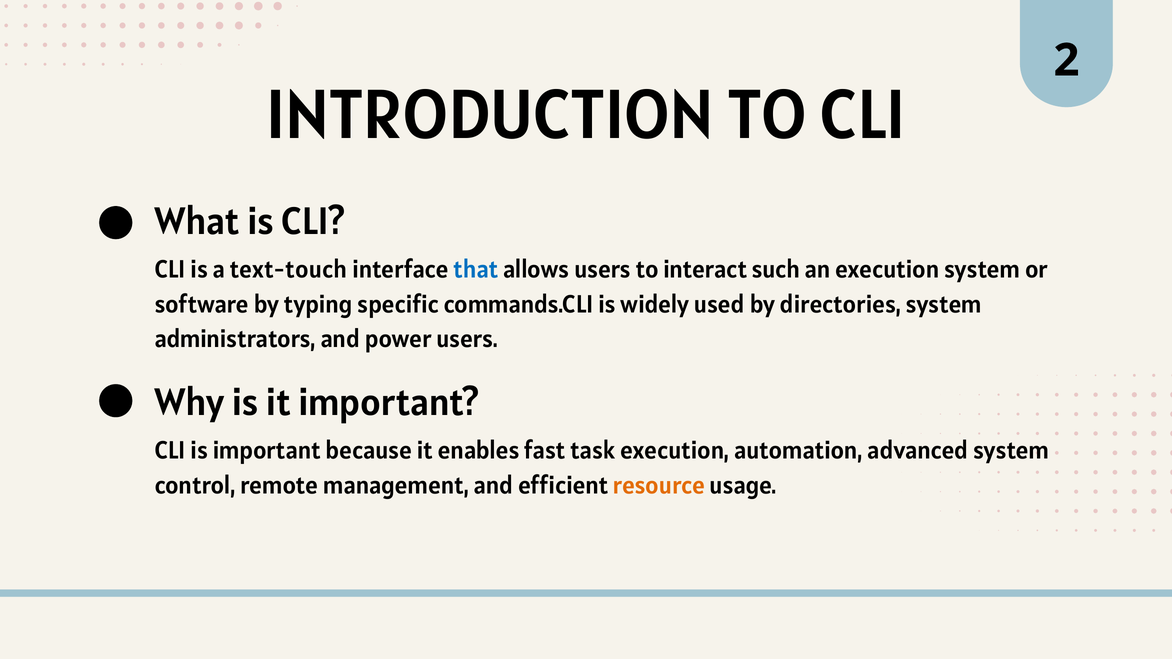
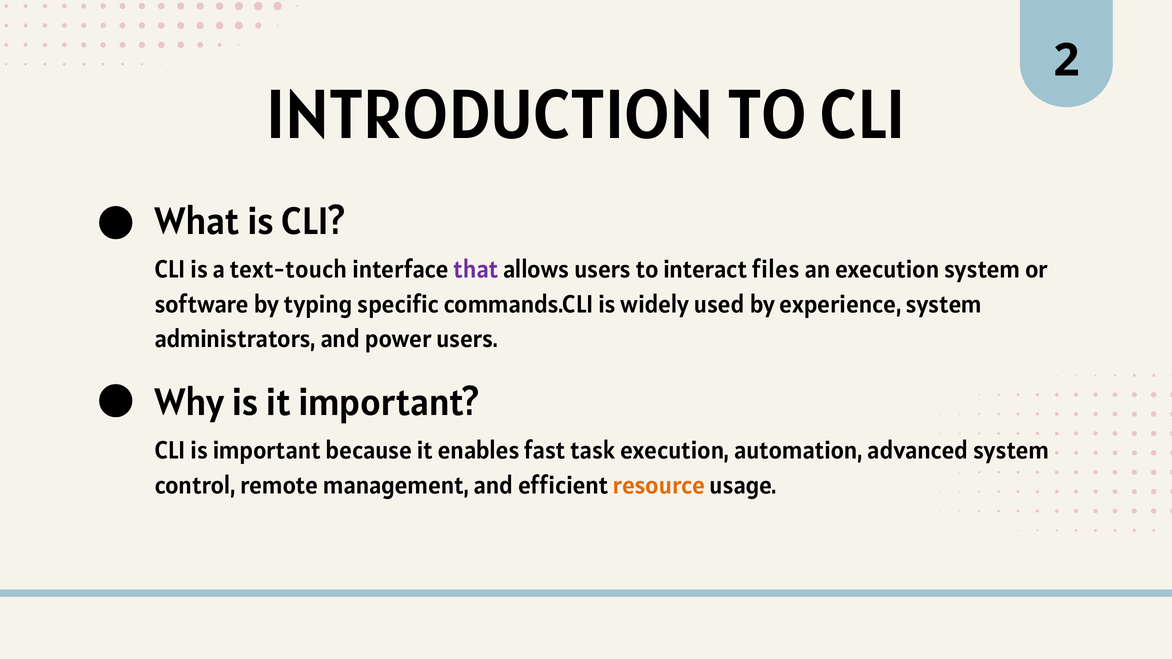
that colour: blue -> purple (476, 270)
such: such -> files (776, 270)
directories: directories -> experience (841, 305)
